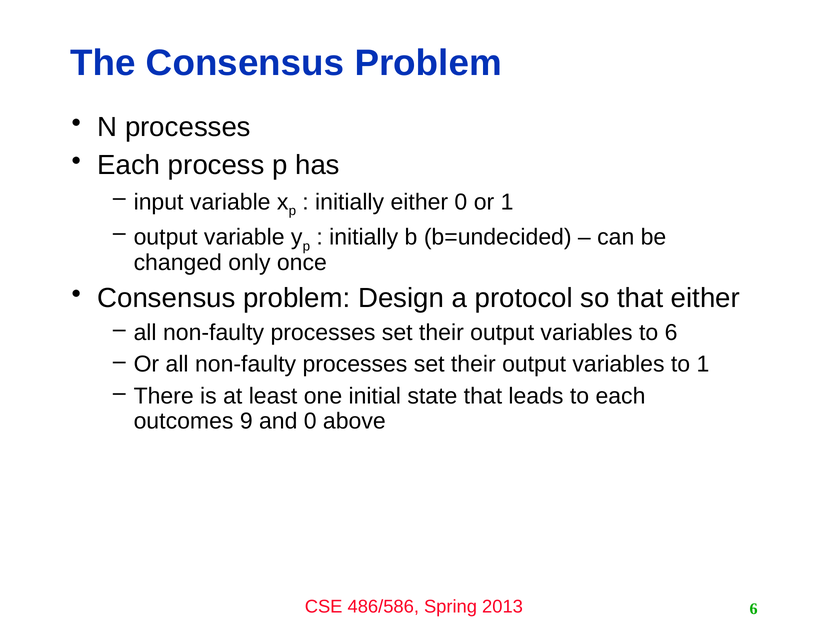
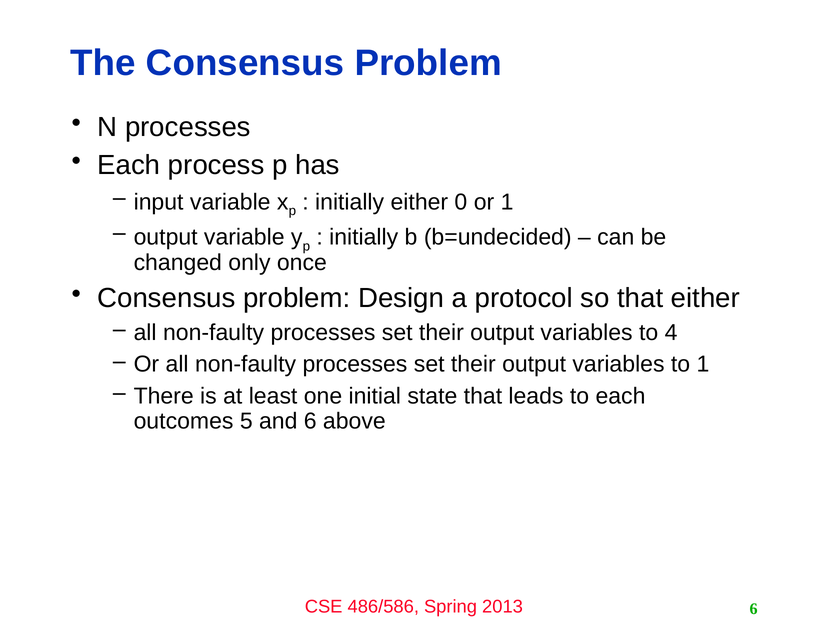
to 6: 6 -> 4 (671, 333)
9: 9 -> 5 (246, 421)
and 0: 0 -> 6 (310, 421)
